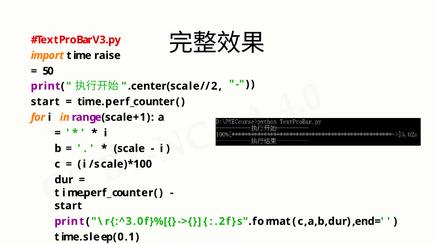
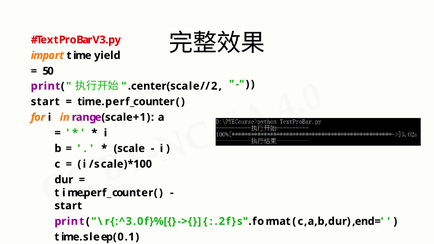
raise: raise -> yield (107, 55)
